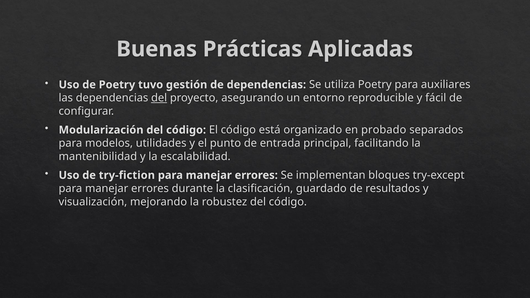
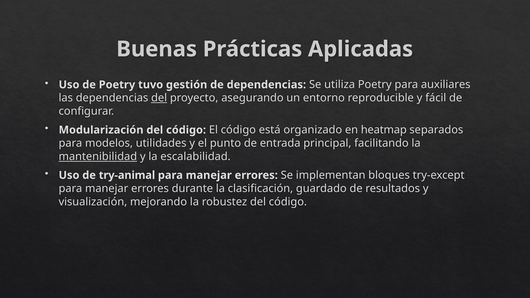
probado: probado -> heatmap (384, 130)
mantenibilidad underline: none -> present (98, 156)
try-fiction: try-fiction -> try-animal (127, 175)
